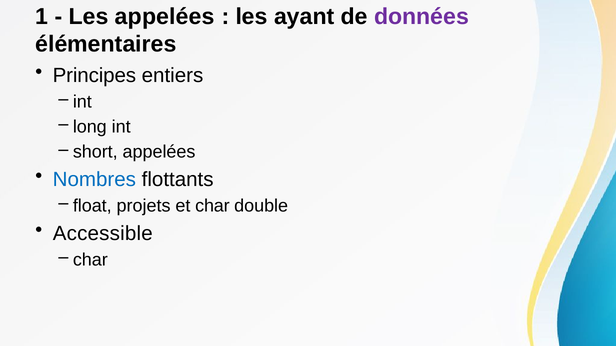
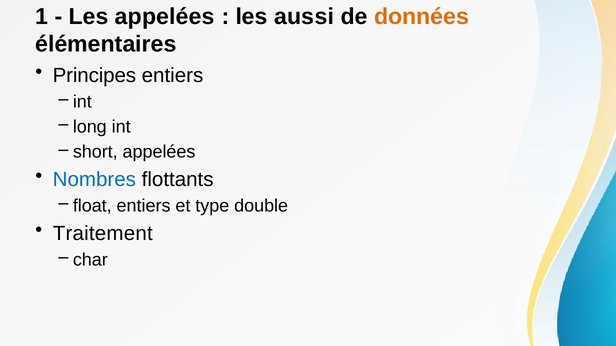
ayant: ayant -> aussi (304, 17)
données colour: purple -> orange (422, 17)
float projets: projets -> entiers (144, 206)
et char: char -> type (212, 206)
Accessible: Accessible -> Traitement (103, 234)
